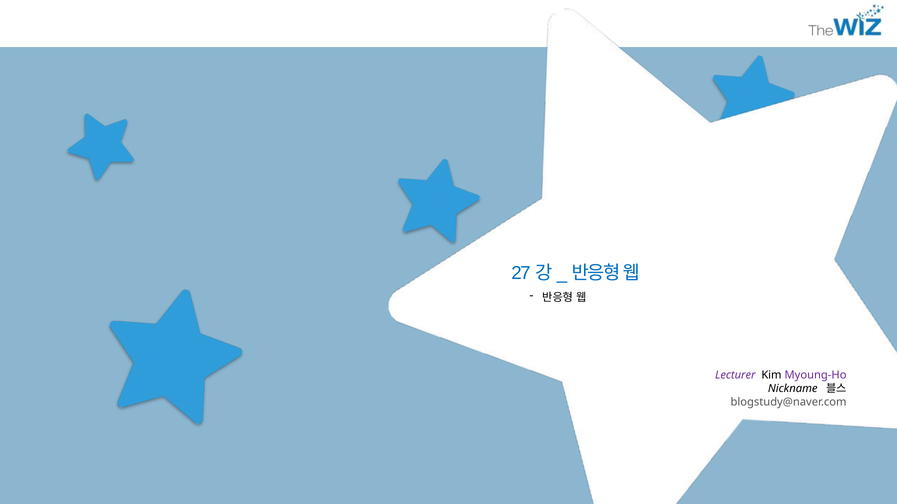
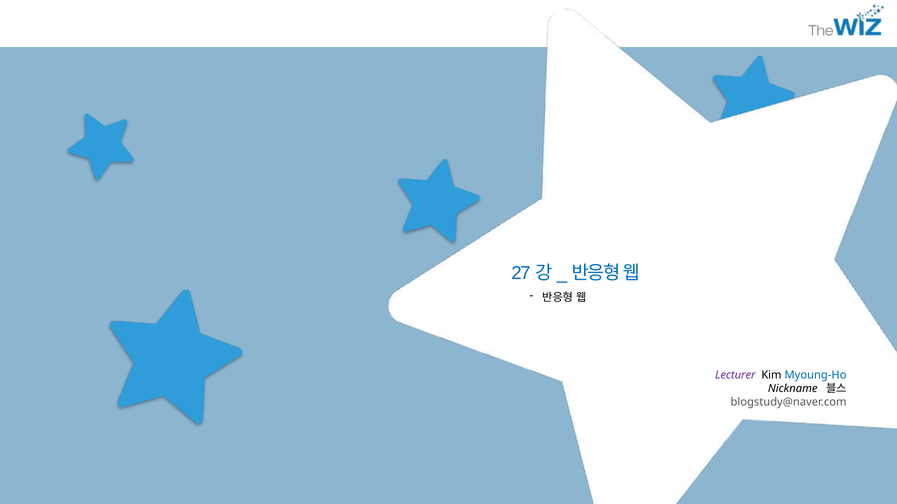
Myoung-Ho colour: purple -> blue (816, 376)
